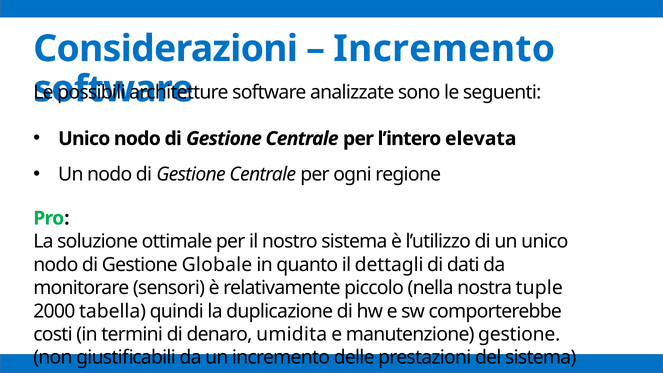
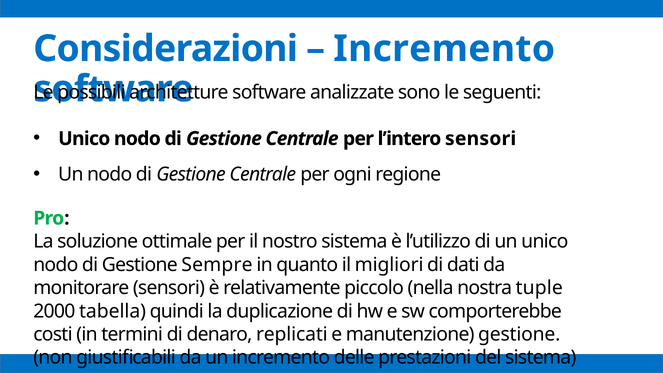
l’intero elevata: elevata -> sensori (481, 139)
Globale: Globale -> Sempre (217, 265)
dettagli: dettagli -> migliori (389, 265)
umidita: umidita -> replicati (292, 334)
